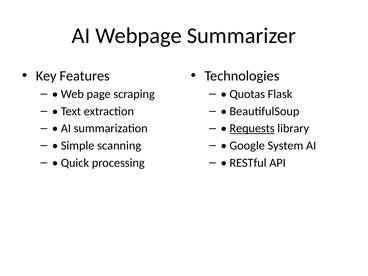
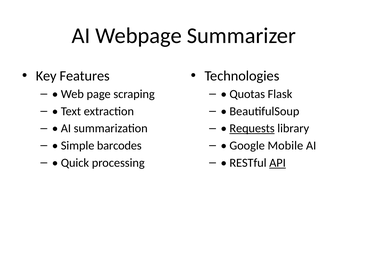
scanning: scanning -> barcodes (119, 146)
System: System -> Mobile (285, 146)
API underline: none -> present (278, 163)
